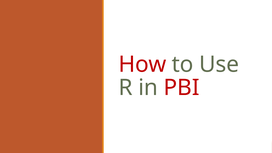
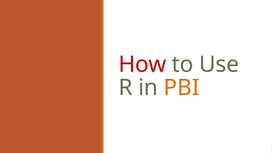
PBI colour: red -> orange (182, 88)
